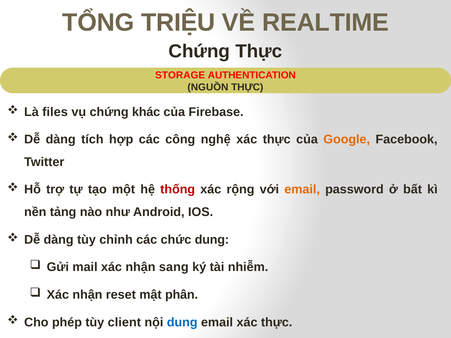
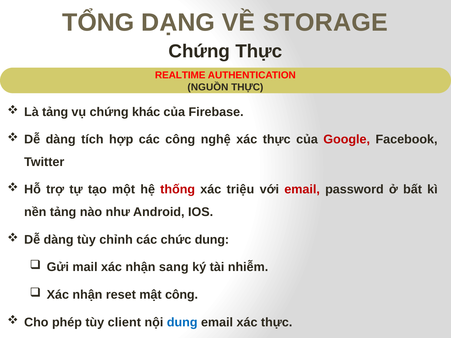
TRIỆU: TRIỆU -> DẠNG (178, 23)
REALTIME: REALTIME -> STORAGE (325, 23)
STORAGE: STORAGE -> REALTIME (180, 75)
Là files: files -> tảng (55, 112)
Google colour: orange -> red (347, 140)
rộng: rộng -> triệu (240, 190)
email colour: orange -> red (302, 190)
mật phân: phân -> công (182, 295)
